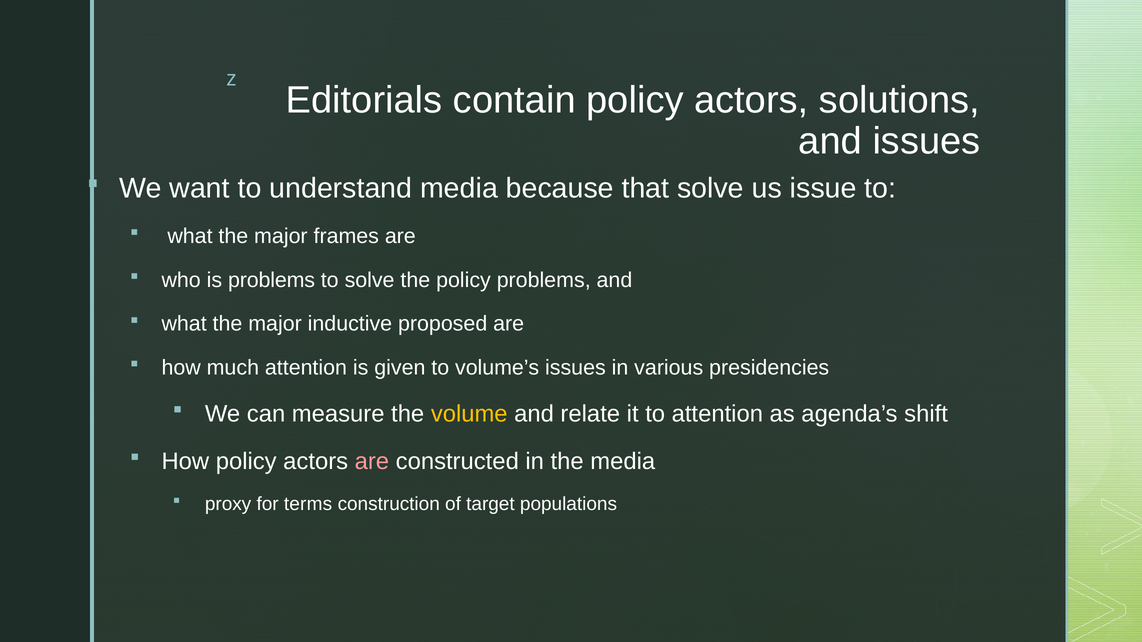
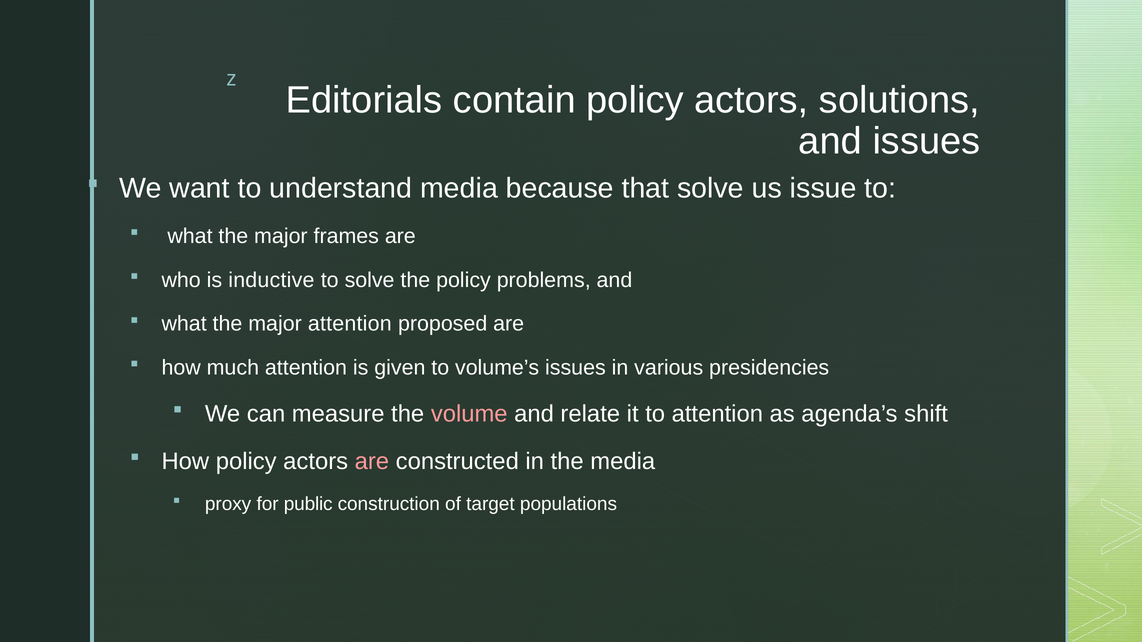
is problems: problems -> inductive (271, 280)
major inductive: inductive -> attention (350, 324)
volume colour: yellow -> pink (469, 414)
terms: terms -> public (308, 504)
